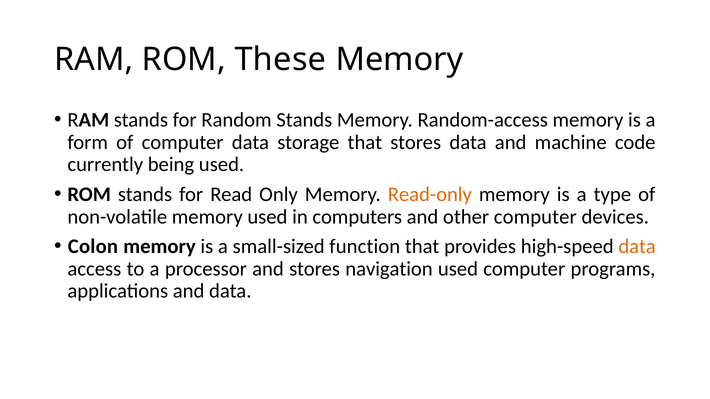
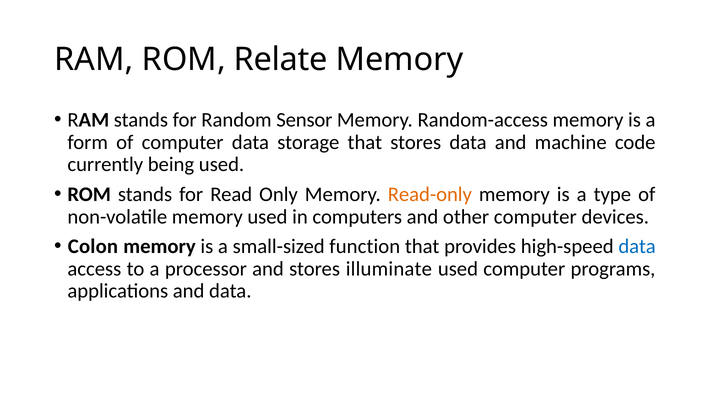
These: These -> Relate (281, 60)
Random Stands: Stands -> Sensor (304, 120)
data colour: orange -> blue (637, 247)
navigation: navigation -> illuminate (389, 269)
